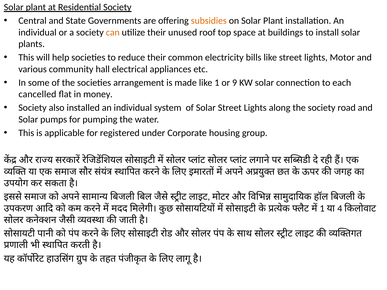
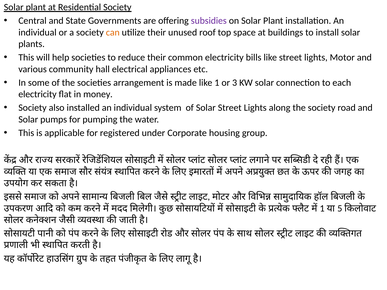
subsidies colour: orange -> purple (209, 21)
9: 9 -> 3 (235, 83)
cancelled: cancelled -> electricity (37, 94)
4: 4 -> 5 (340, 208)
